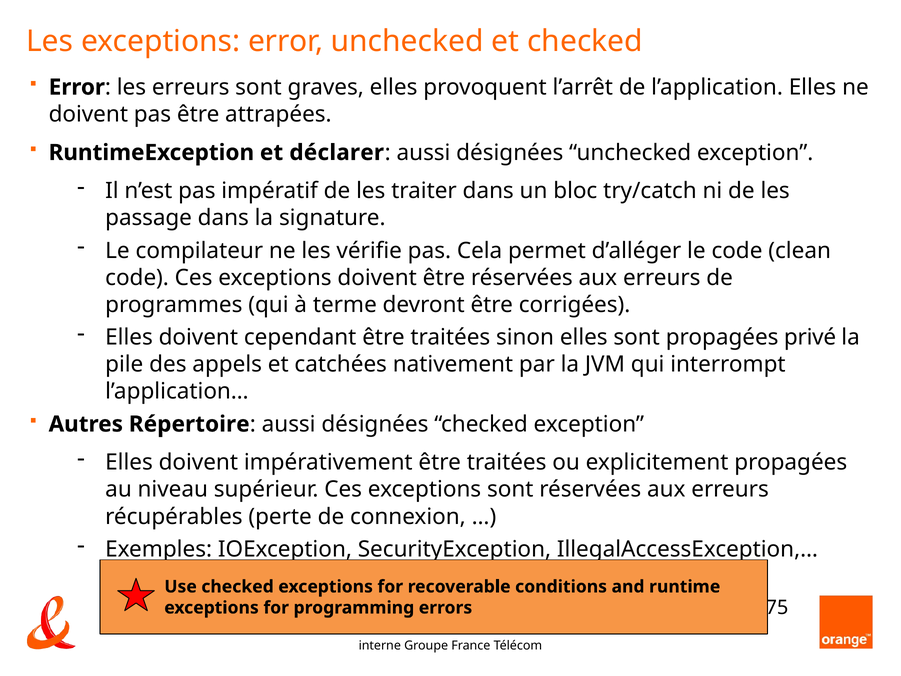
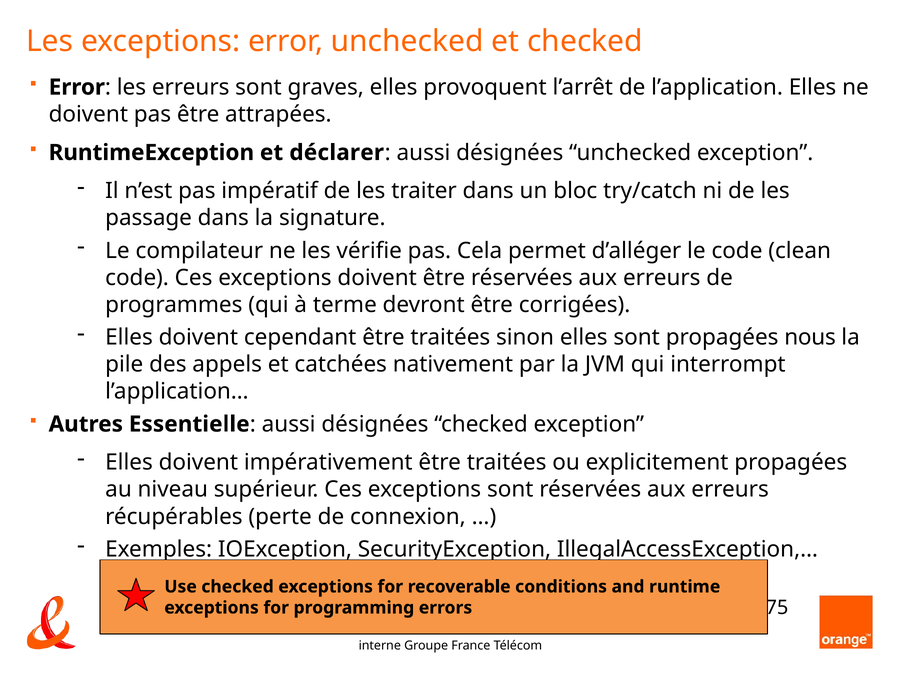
privé: privé -> nous (810, 337)
Répertoire: Répertoire -> Essentielle (189, 424)
